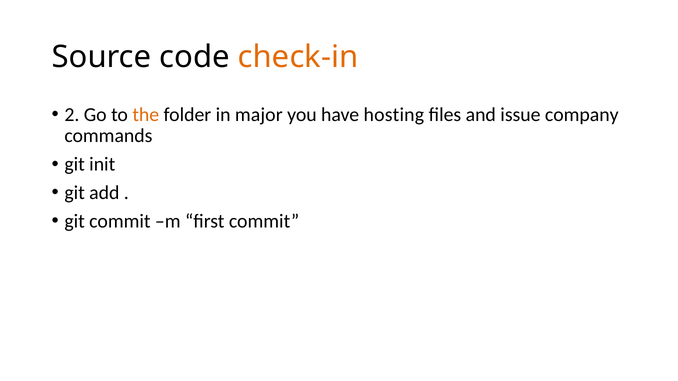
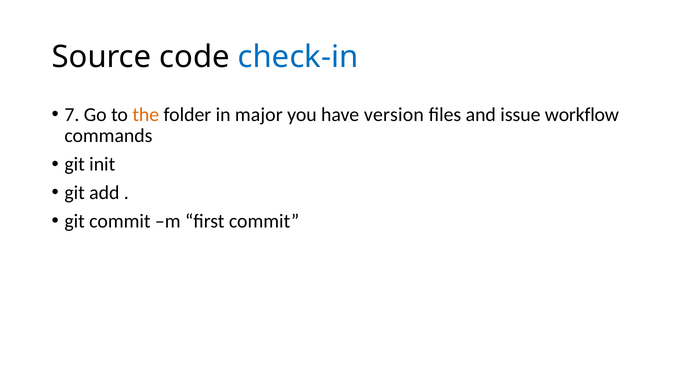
check-in colour: orange -> blue (298, 57)
2: 2 -> 7 (72, 115)
hosting: hosting -> version (394, 115)
company: company -> workflow (582, 115)
